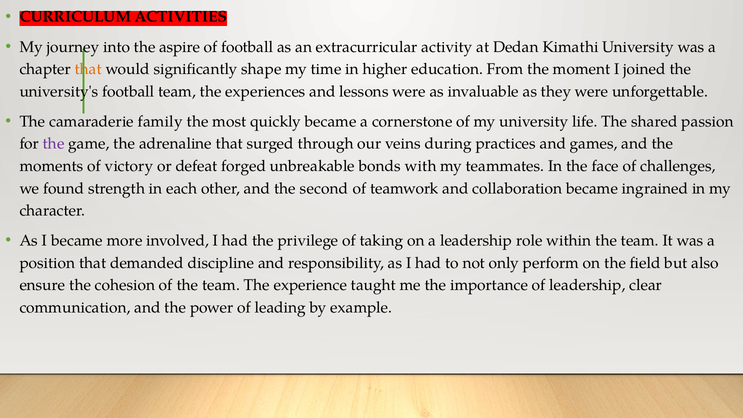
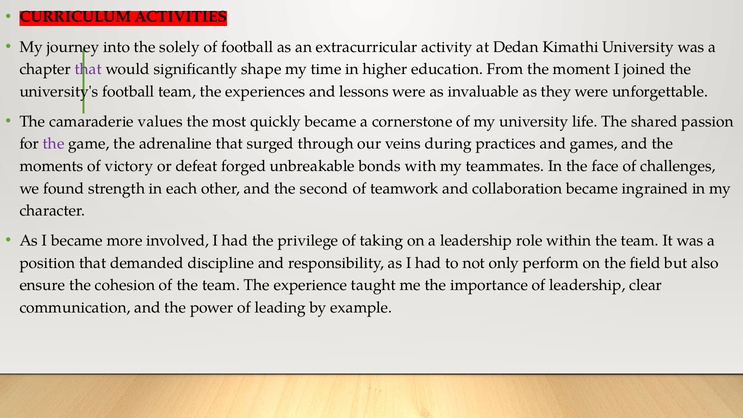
aspire: aspire -> solely (180, 47)
that colour: orange -> purple (88, 69)
family: family -> values (160, 122)
